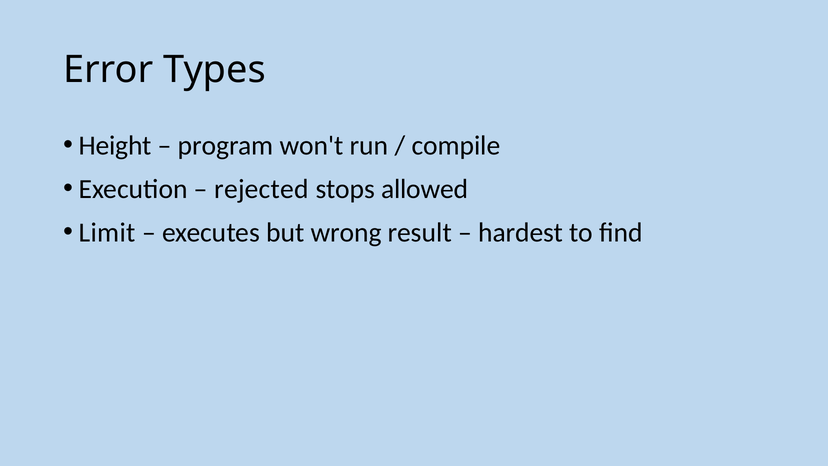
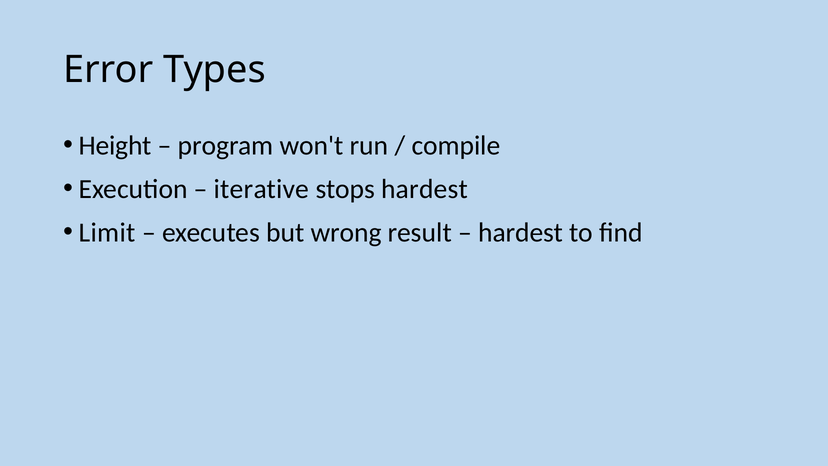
rejected: rejected -> iterative (262, 189)
stops allowed: allowed -> hardest (425, 189)
